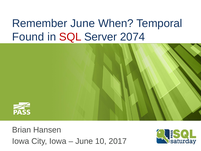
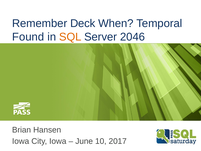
Remember June: June -> Deck (83, 23)
SQL colour: red -> orange (70, 37)
2074: 2074 -> 2046 (133, 37)
